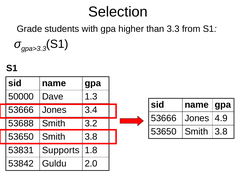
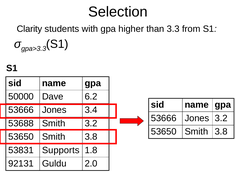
Grade: Grade -> Clarity (29, 29)
1.3: 1.3 -> 6.2 (91, 97)
Jones 4.9: 4.9 -> 3.2 (221, 118)
53842: 53842 -> 92131 (21, 164)
